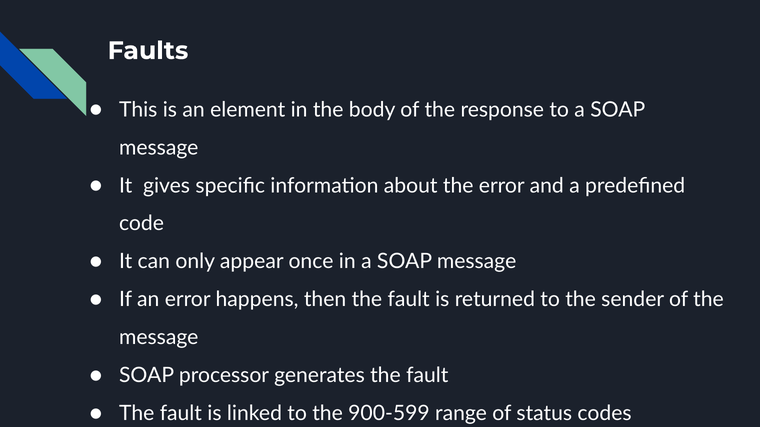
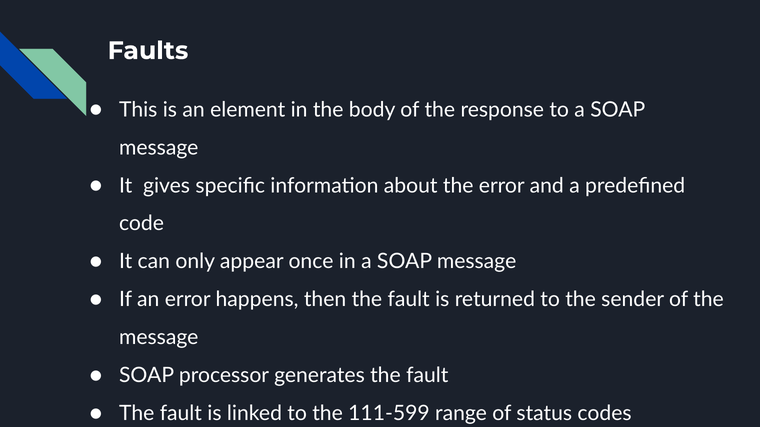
900-599: 900-599 -> 111-599 (389, 414)
